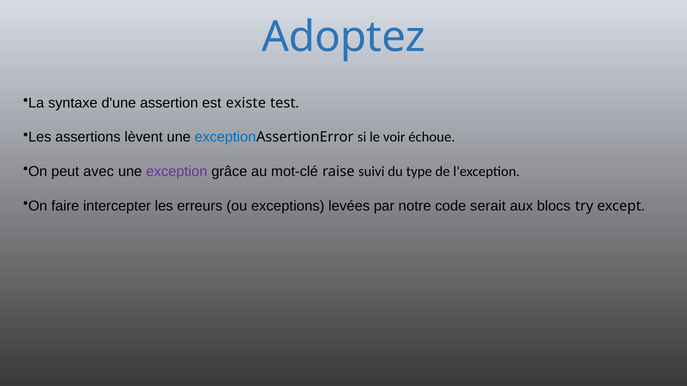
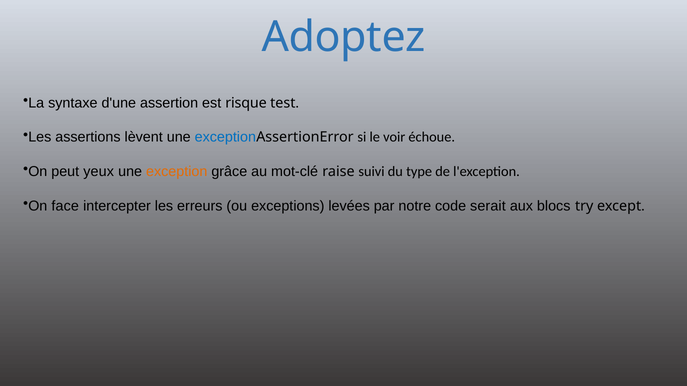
existe: existe -> risque (246, 103)
avec: avec -> yeux (99, 172)
exception colour: purple -> orange (177, 172)
faire: faire -> face (65, 206)
